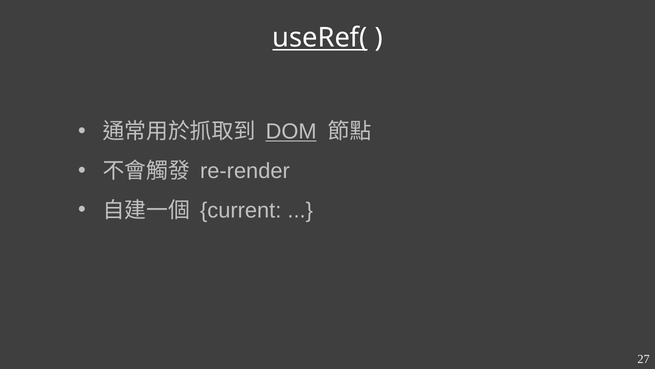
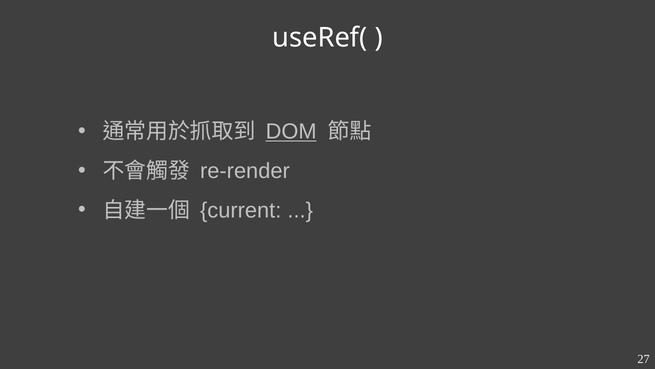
useRef( underline: present -> none (320, 38)
